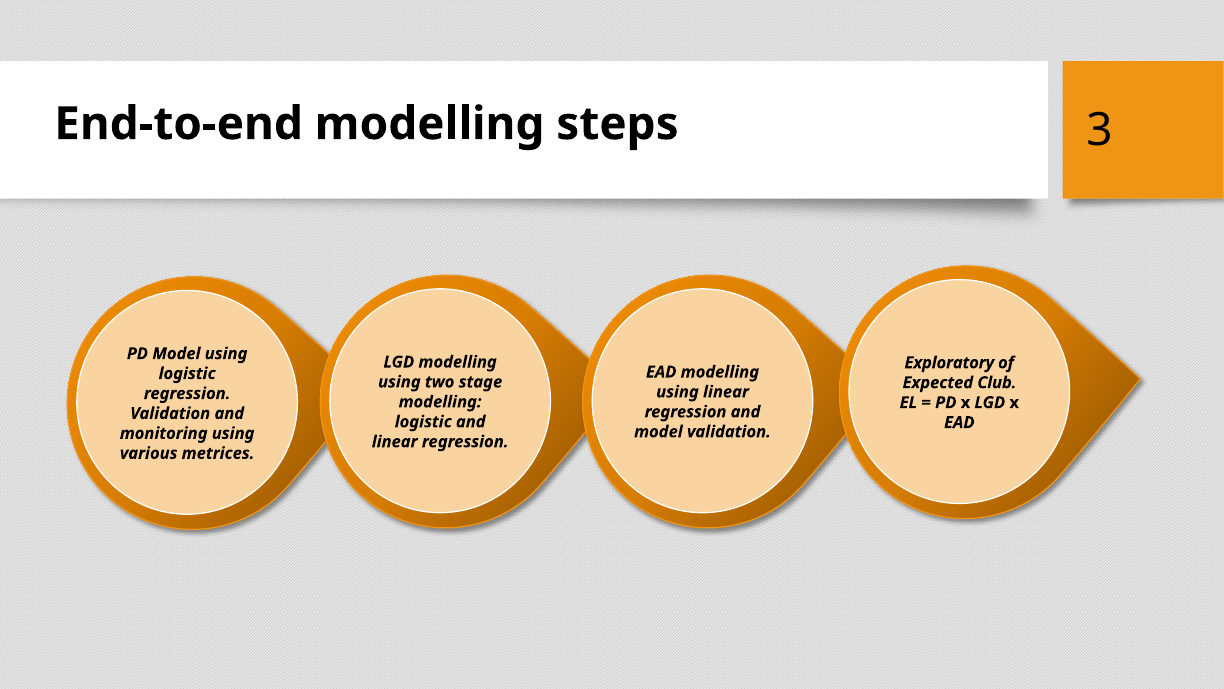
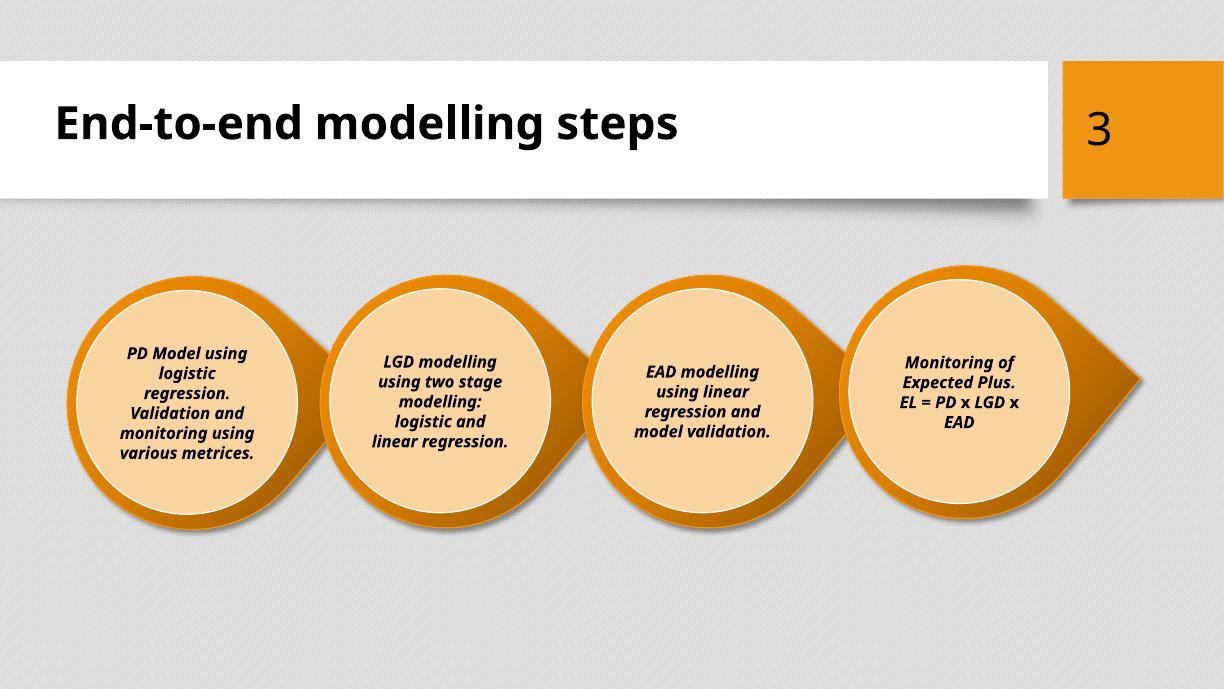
Exploratory: Exploratory -> Monitoring (949, 363)
Club: Club -> Plus (997, 382)
